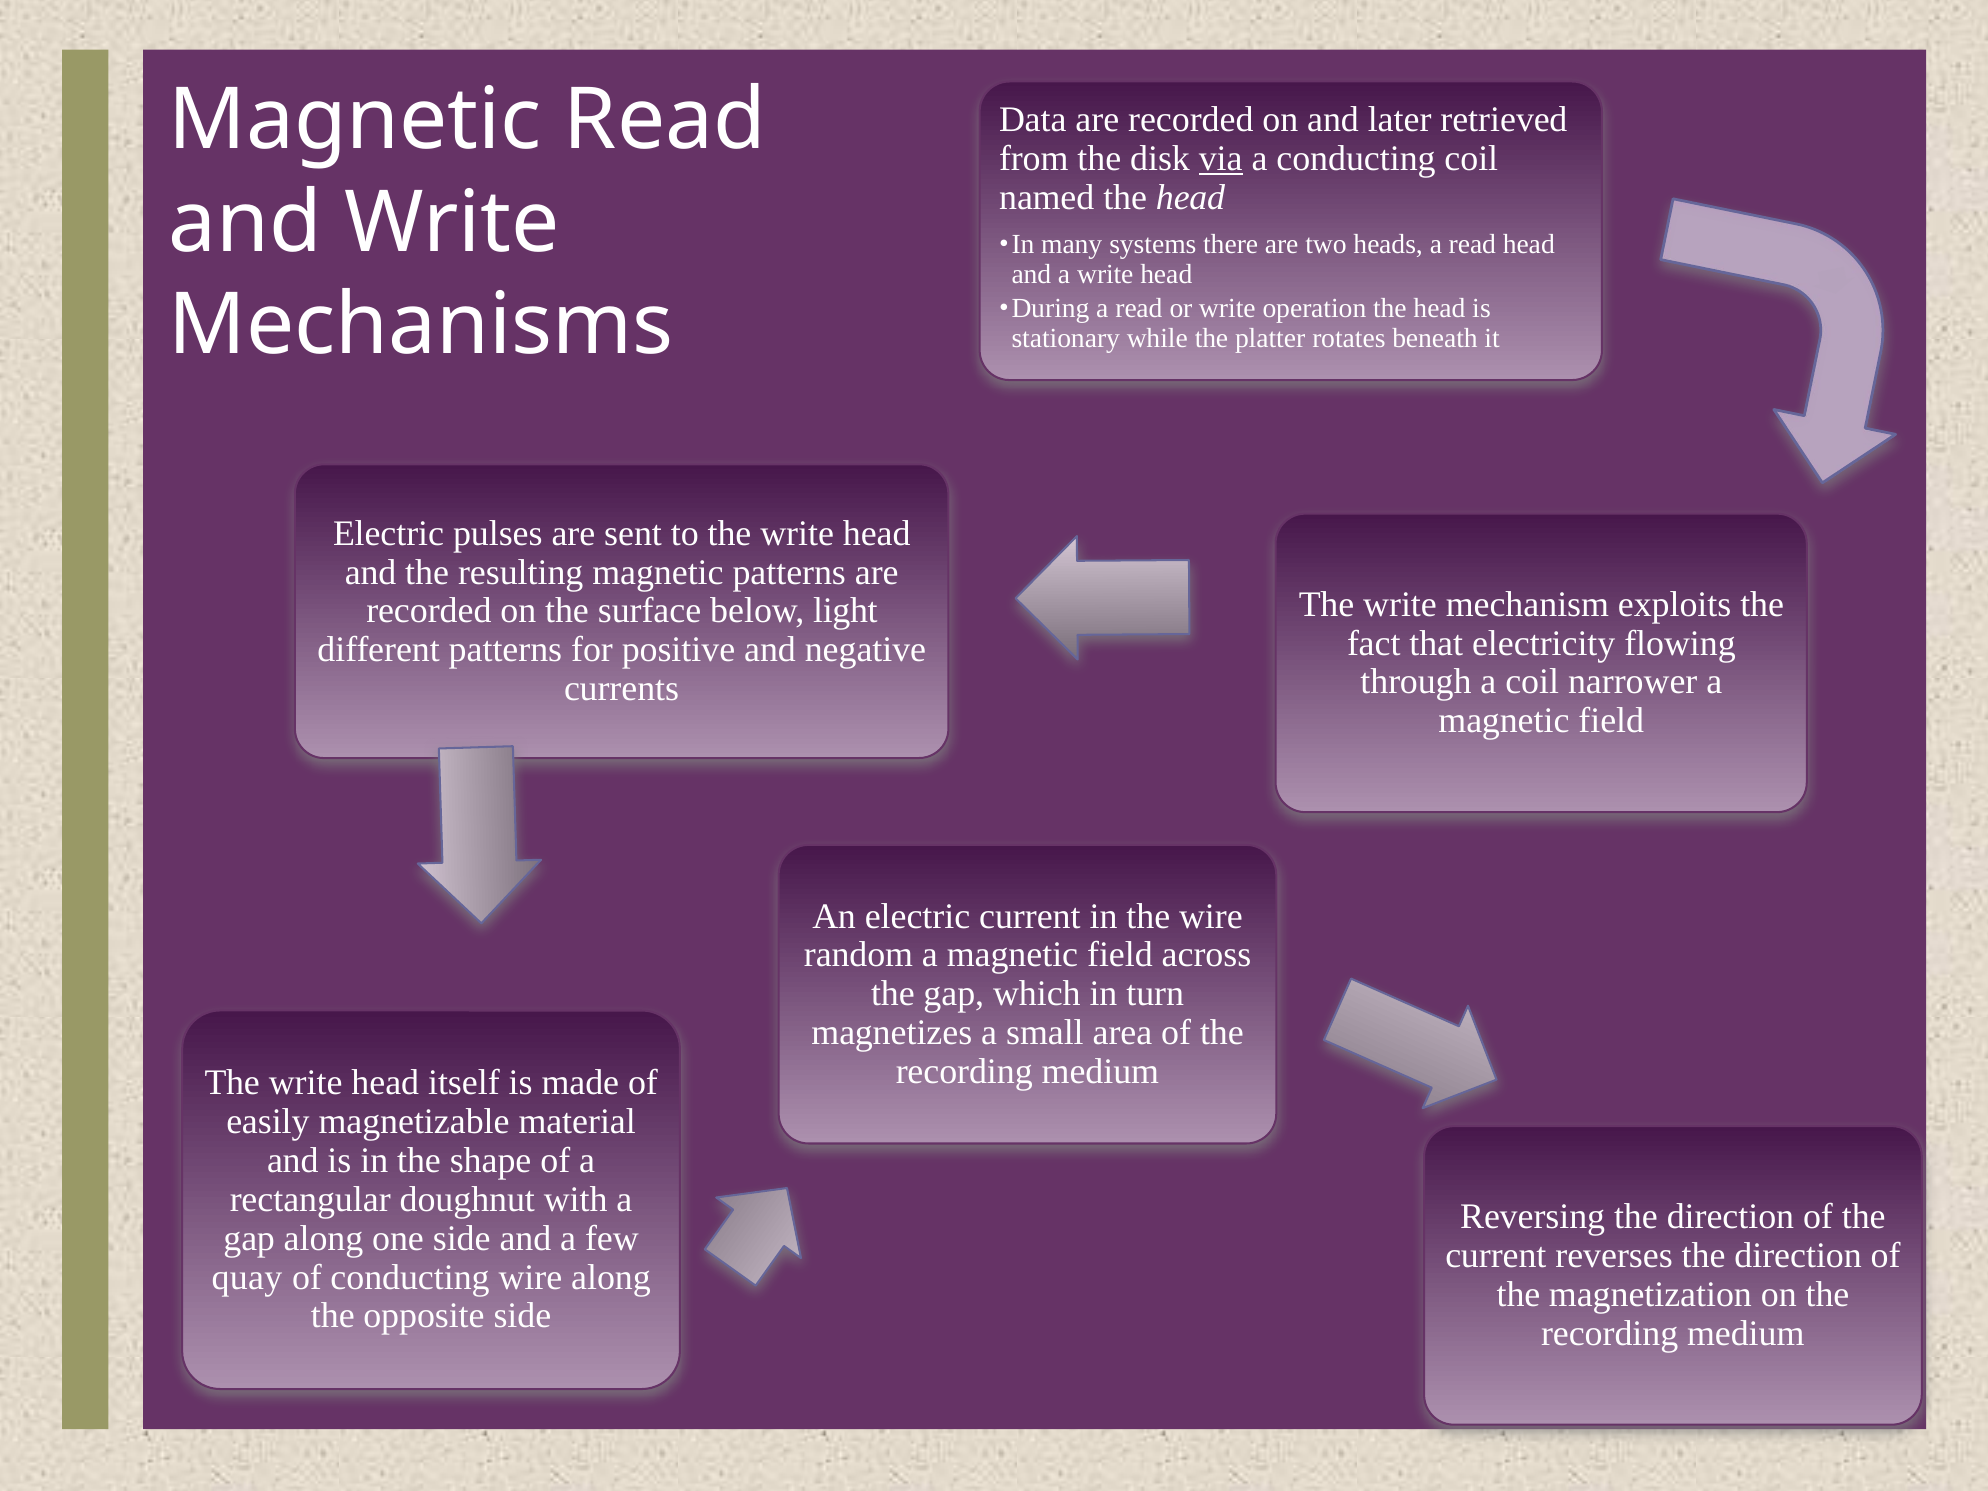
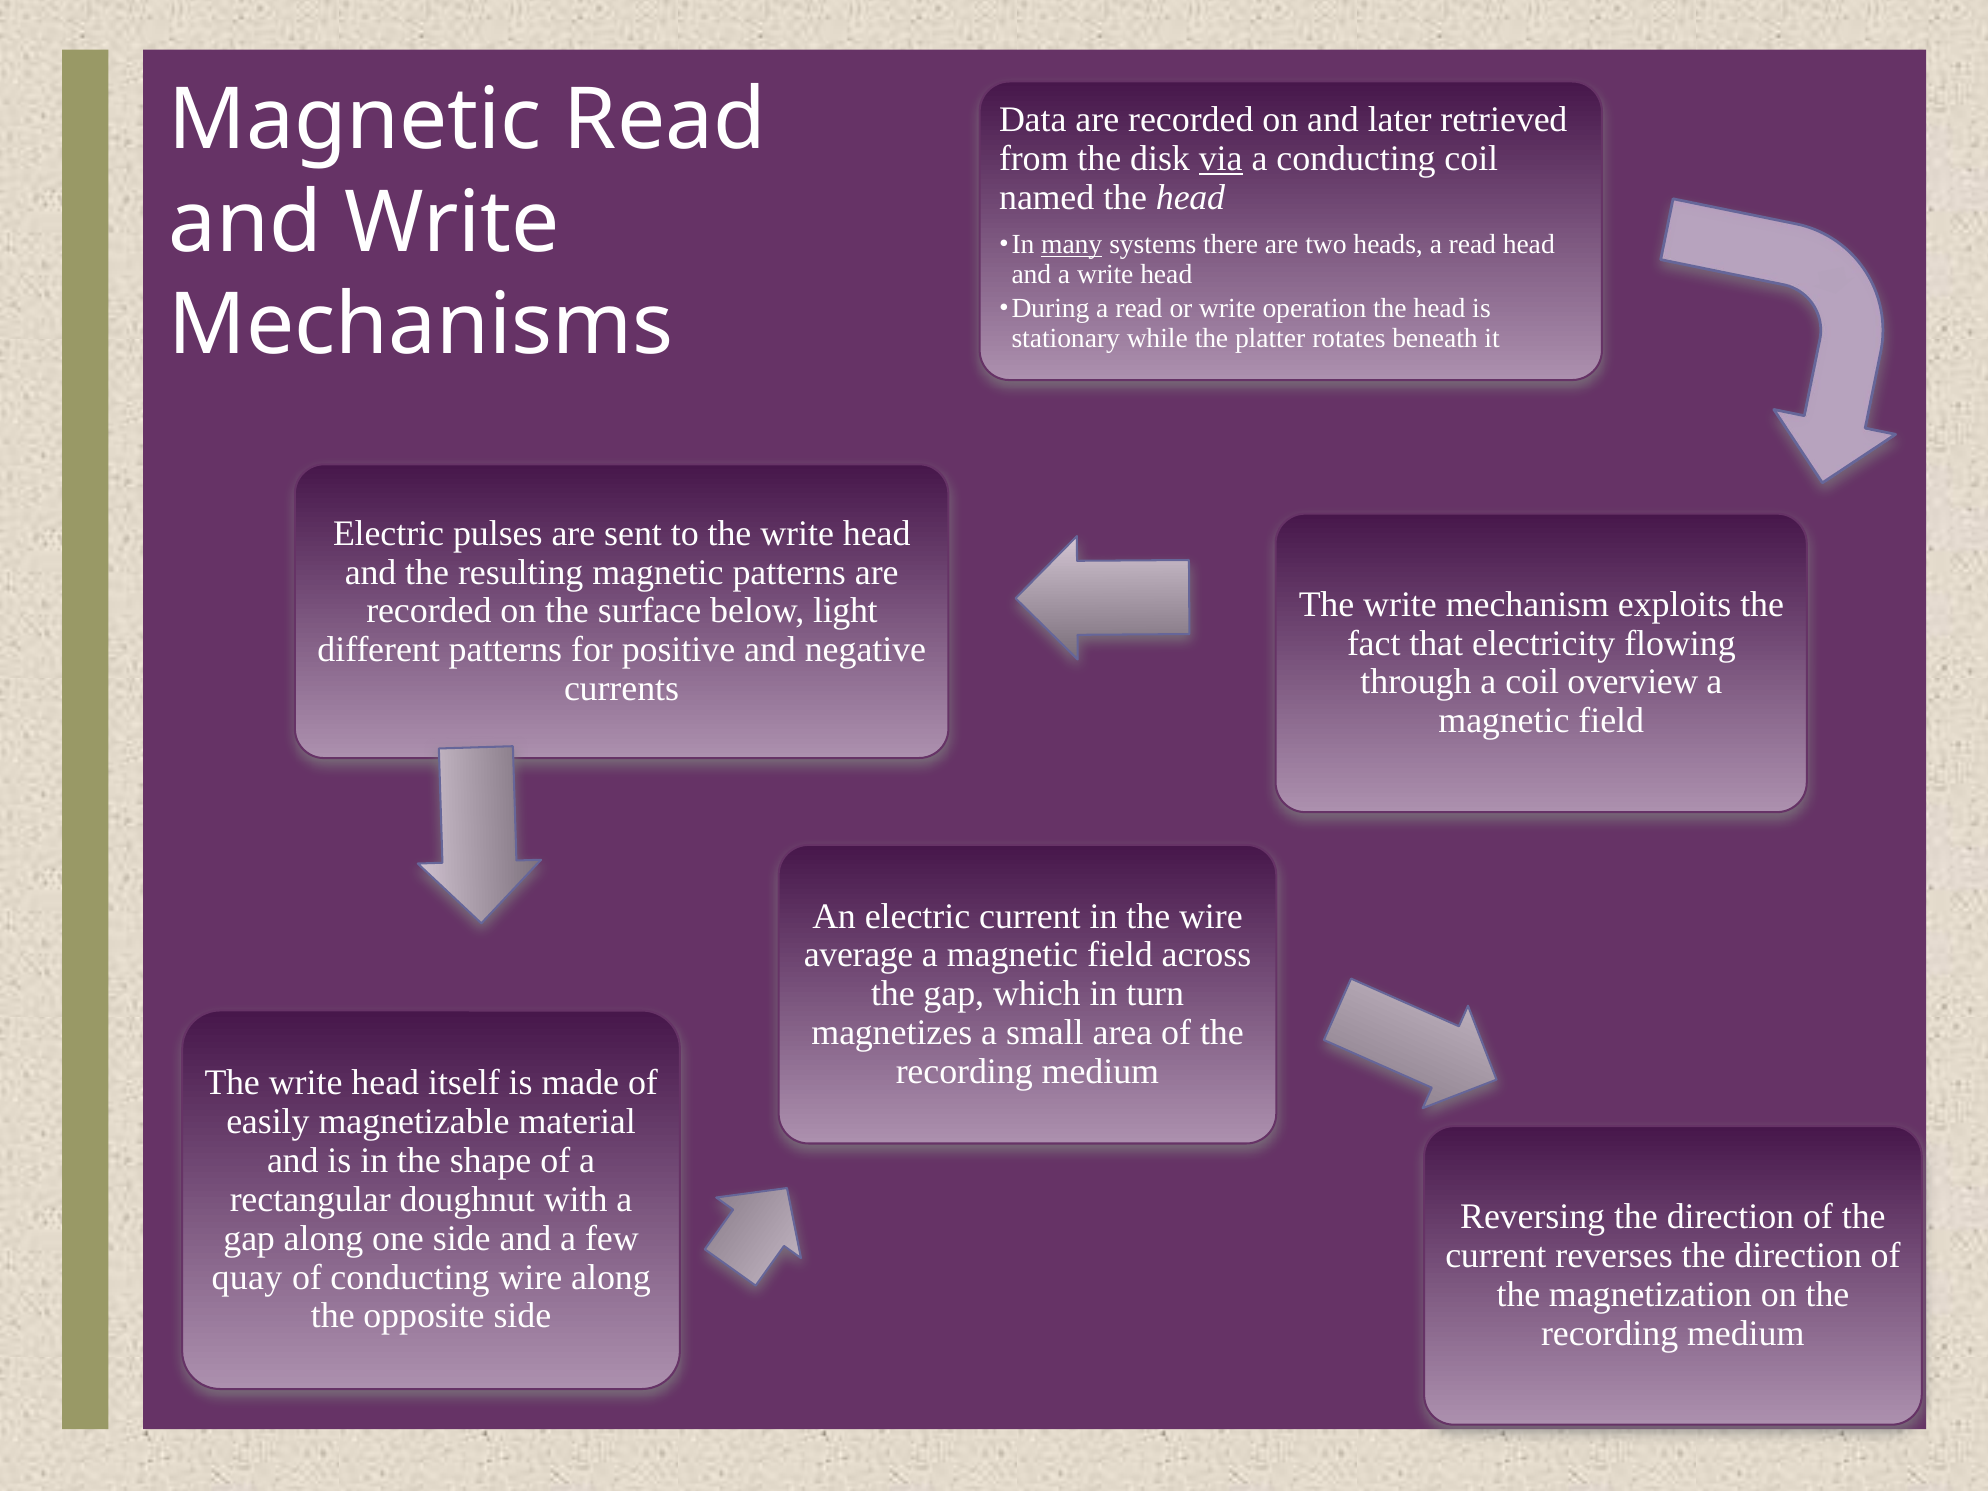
many underline: none -> present (1072, 245)
narrower: narrower -> overview (1633, 682)
random: random -> average (859, 955)
